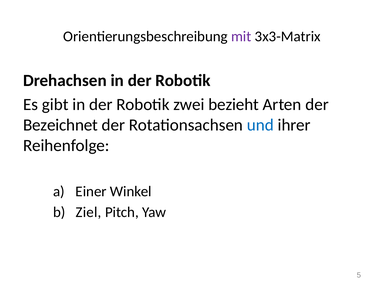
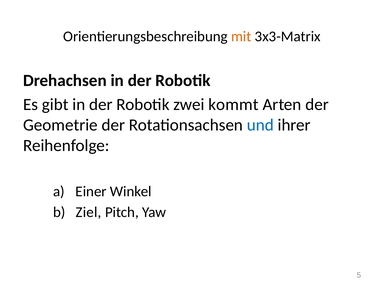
mit colour: purple -> orange (241, 37)
bezieht: bezieht -> kommt (233, 104)
Bezeichnet: Bezeichnet -> Geometrie (60, 125)
